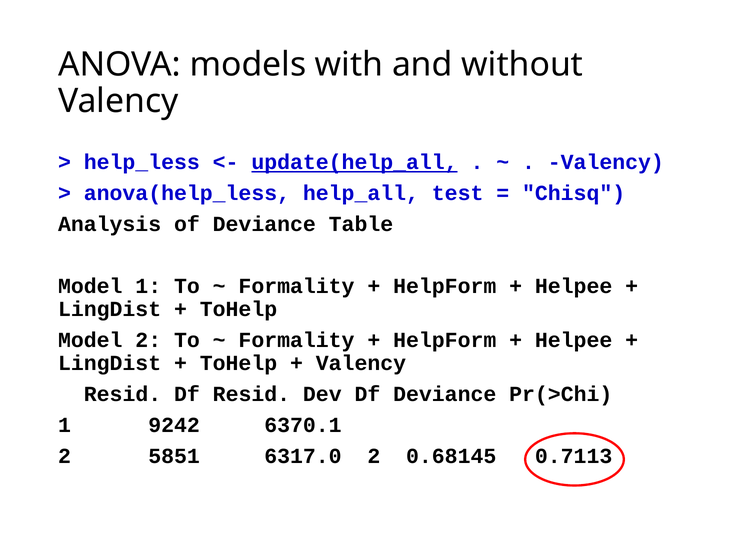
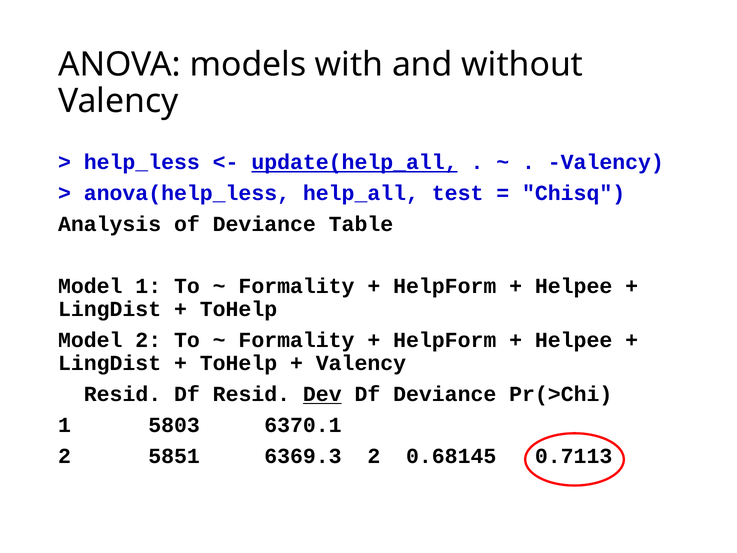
Dev underline: none -> present (322, 394)
9242: 9242 -> 5803 (174, 425)
6317.0: 6317.0 -> 6369.3 (303, 456)
